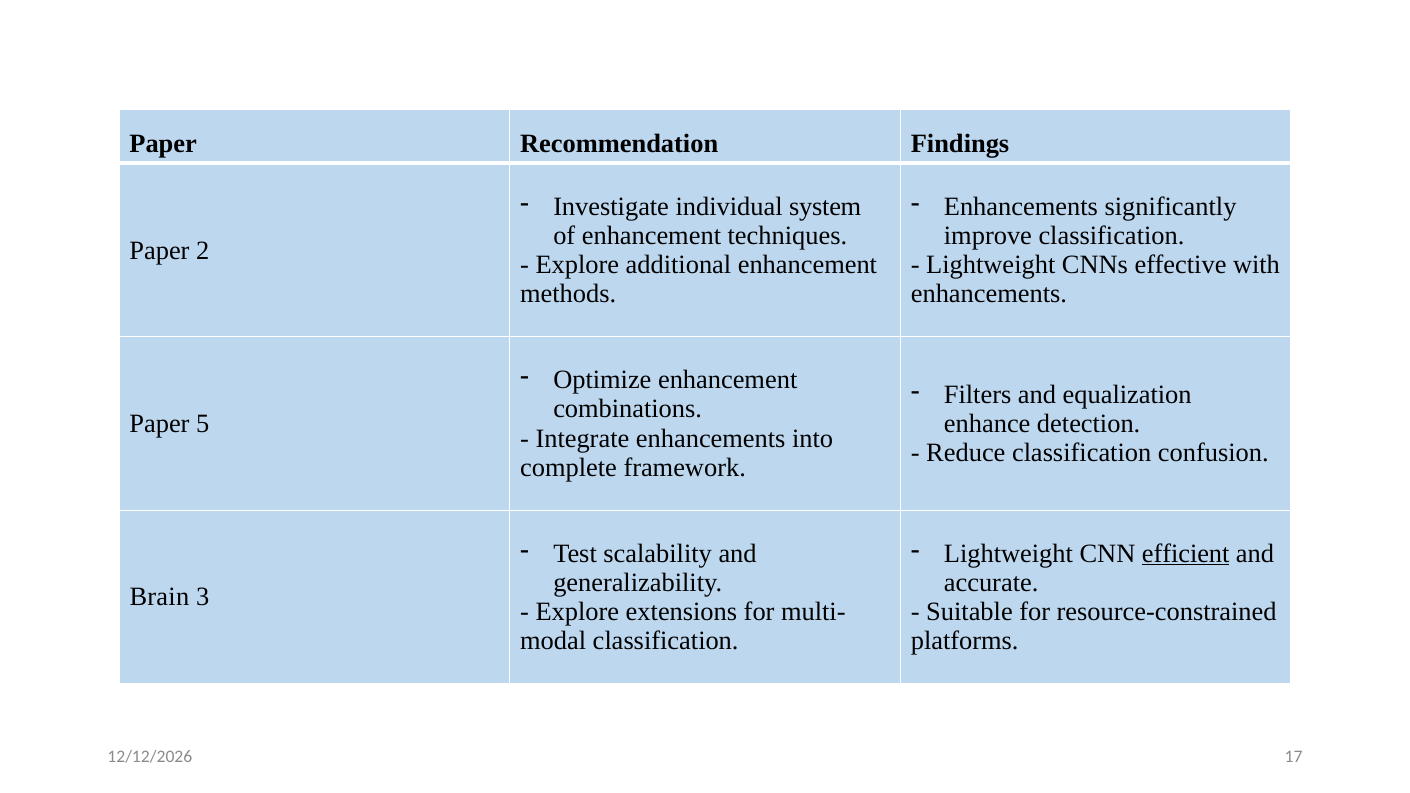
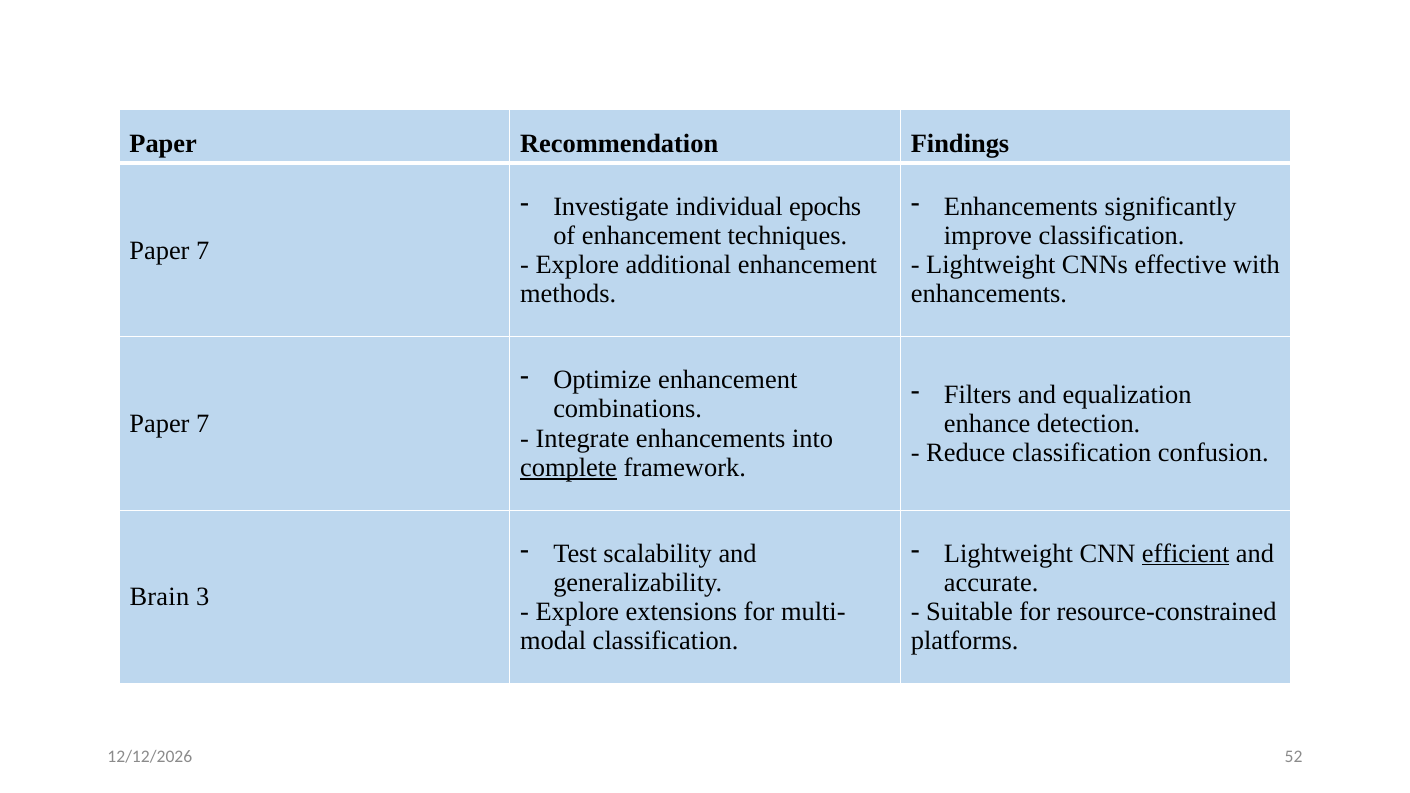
system: system -> epochs (825, 206)
2: 2 -> 7 (203, 250)
5: 5 -> 7 (203, 424)
complete underline: none -> present (569, 468)
17: 17 -> 52 (1294, 757)
